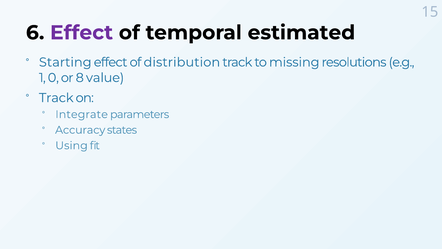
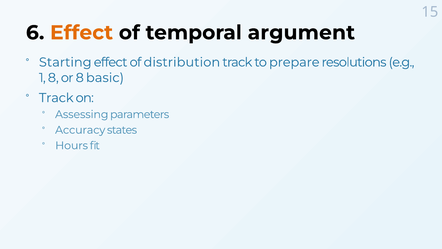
Effect colour: purple -> orange (82, 33)
estimated: estimated -> argument (301, 33)
missing: missing -> prepare (294, 62)
1 0: 0 -> 8 (53, 78)
value: value -> basic (105, 78)
Integrate: Integrate -> Assessing (82, 114)
Using: Using -> Hours (72, 145)
